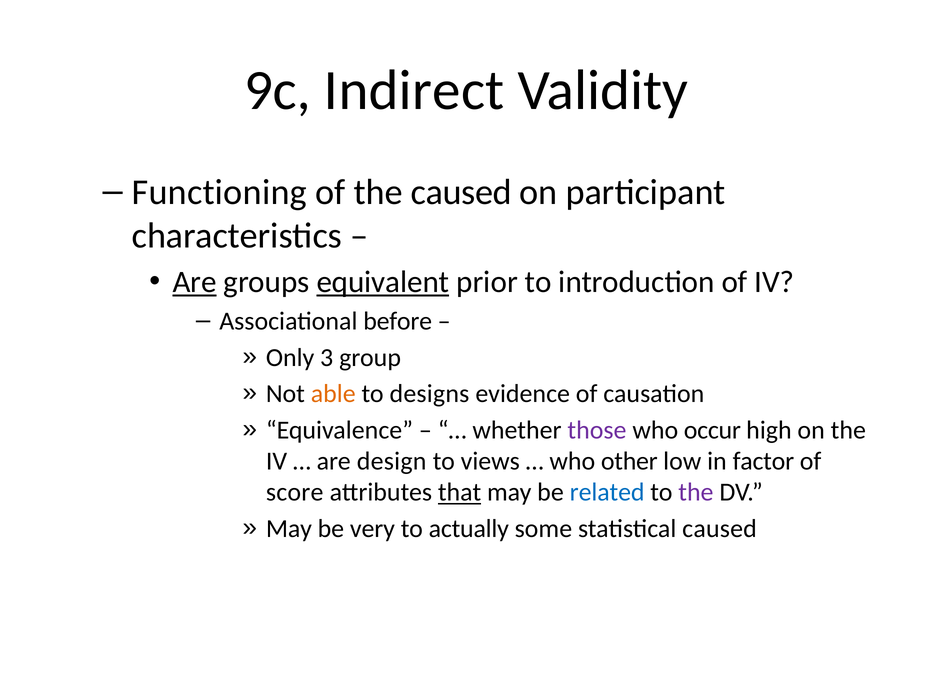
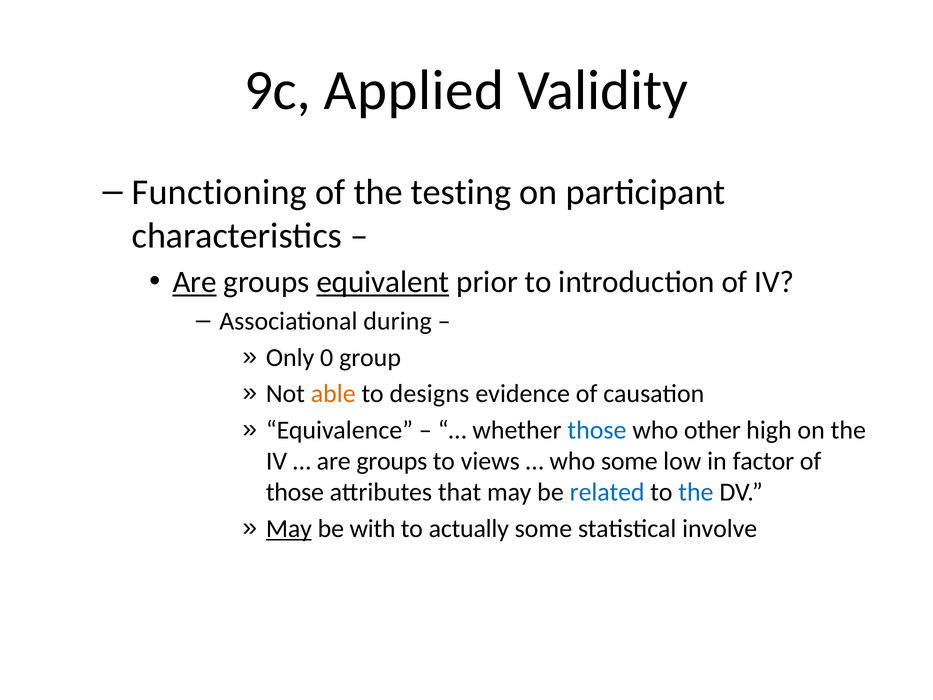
Indirect: Indirect -> Applied (414, 90)
the caused: caused -> testing (461, 192)
before: before -> during (398, 321)
3: 3 -> 0 (327, 357)
those colour: purple -> blue (597, 430)
occur: occur -> other (712, 430)
design: design -> groups (392, 461)
who other: other -> some (629, 461)
score: score -> those (295, 492)
that underline: present -> none (460, 492)
the colour: purple -> blue (696, 492)
May underline: none -> present (289, 529)
very: very -> with (373, 529)
statistical caused: caused -> involve (720, 529)
